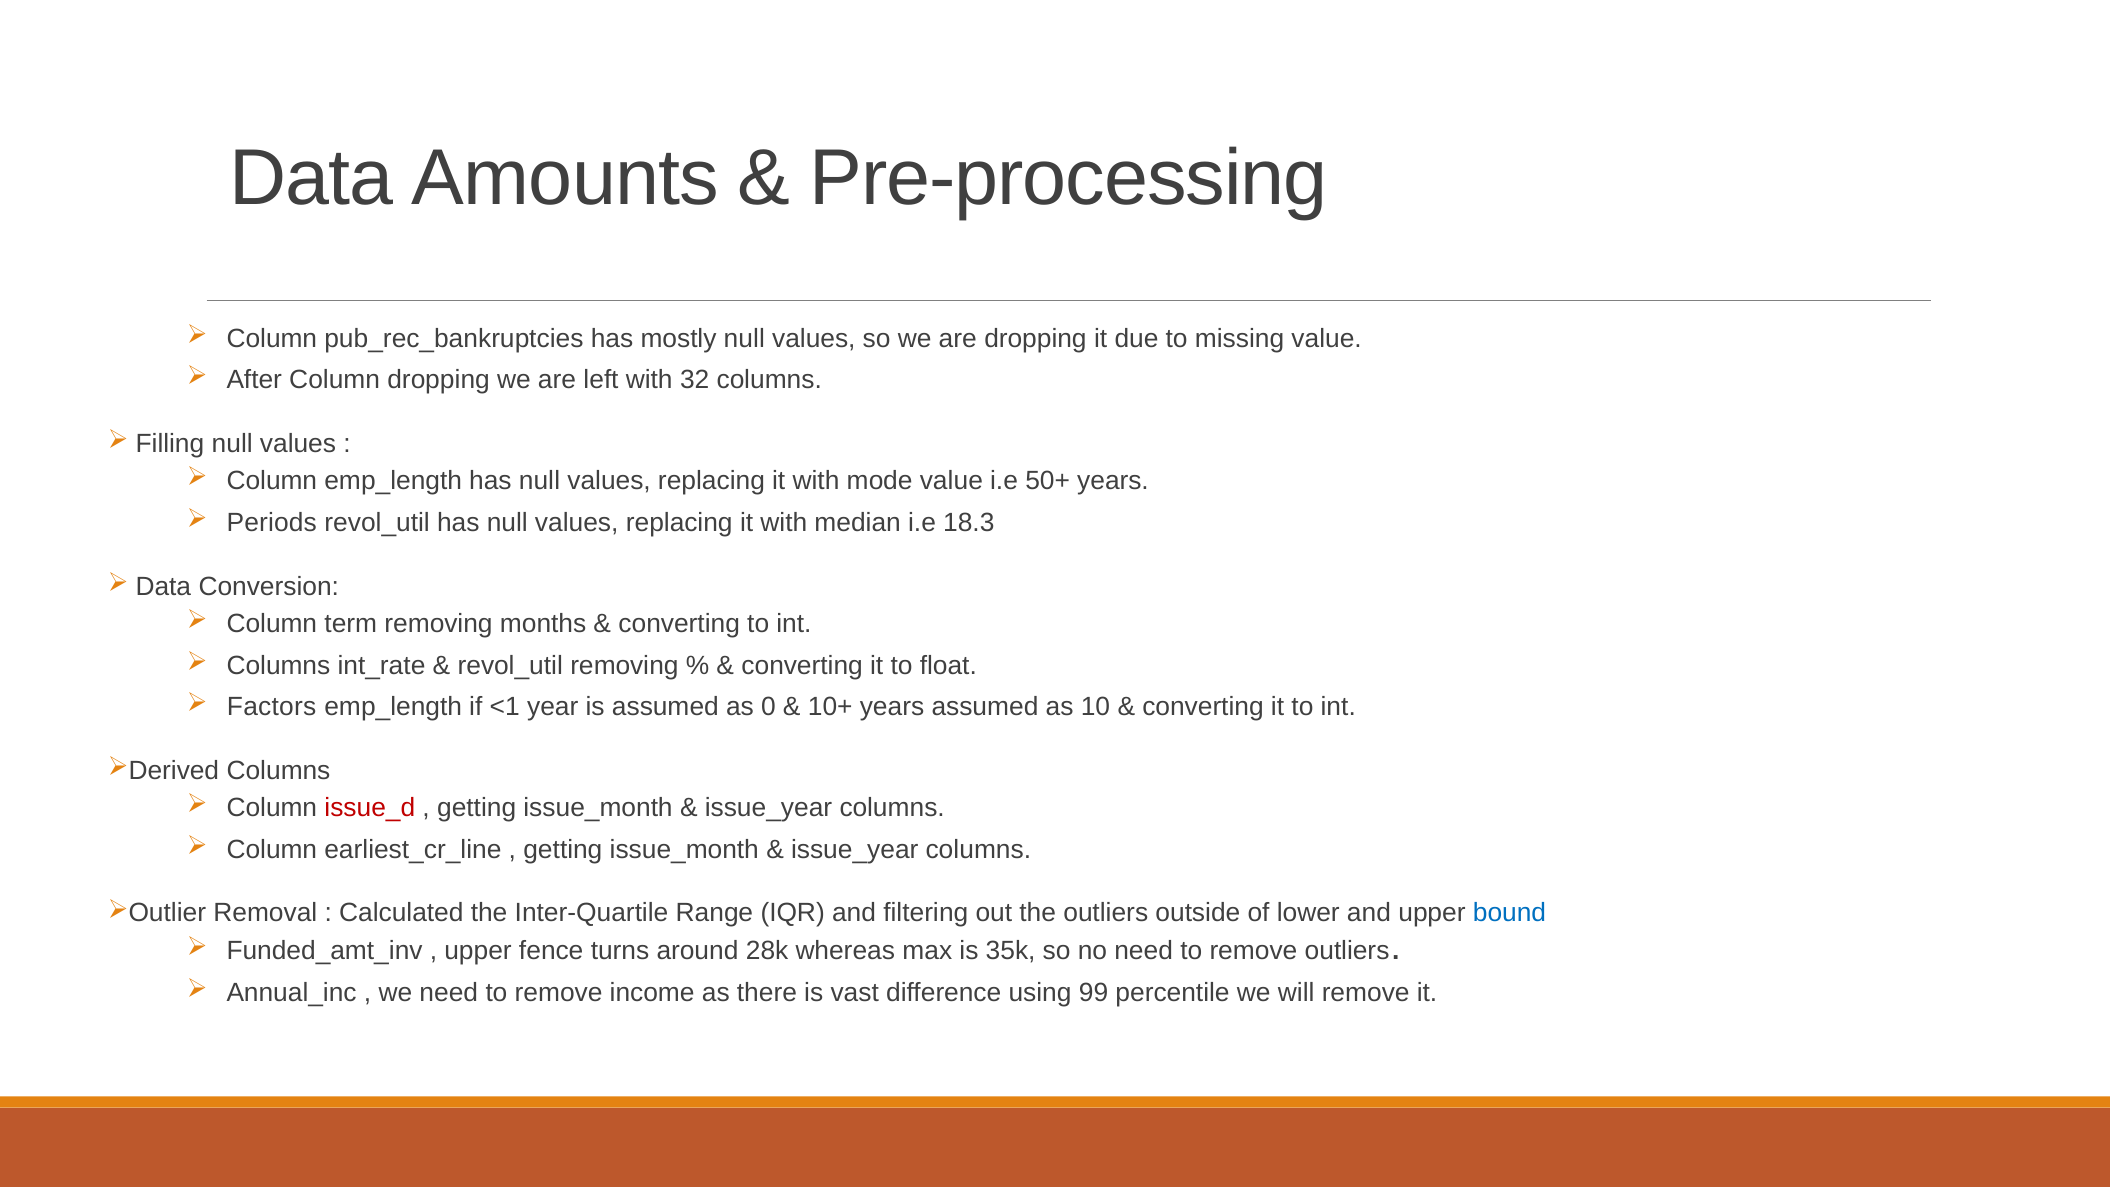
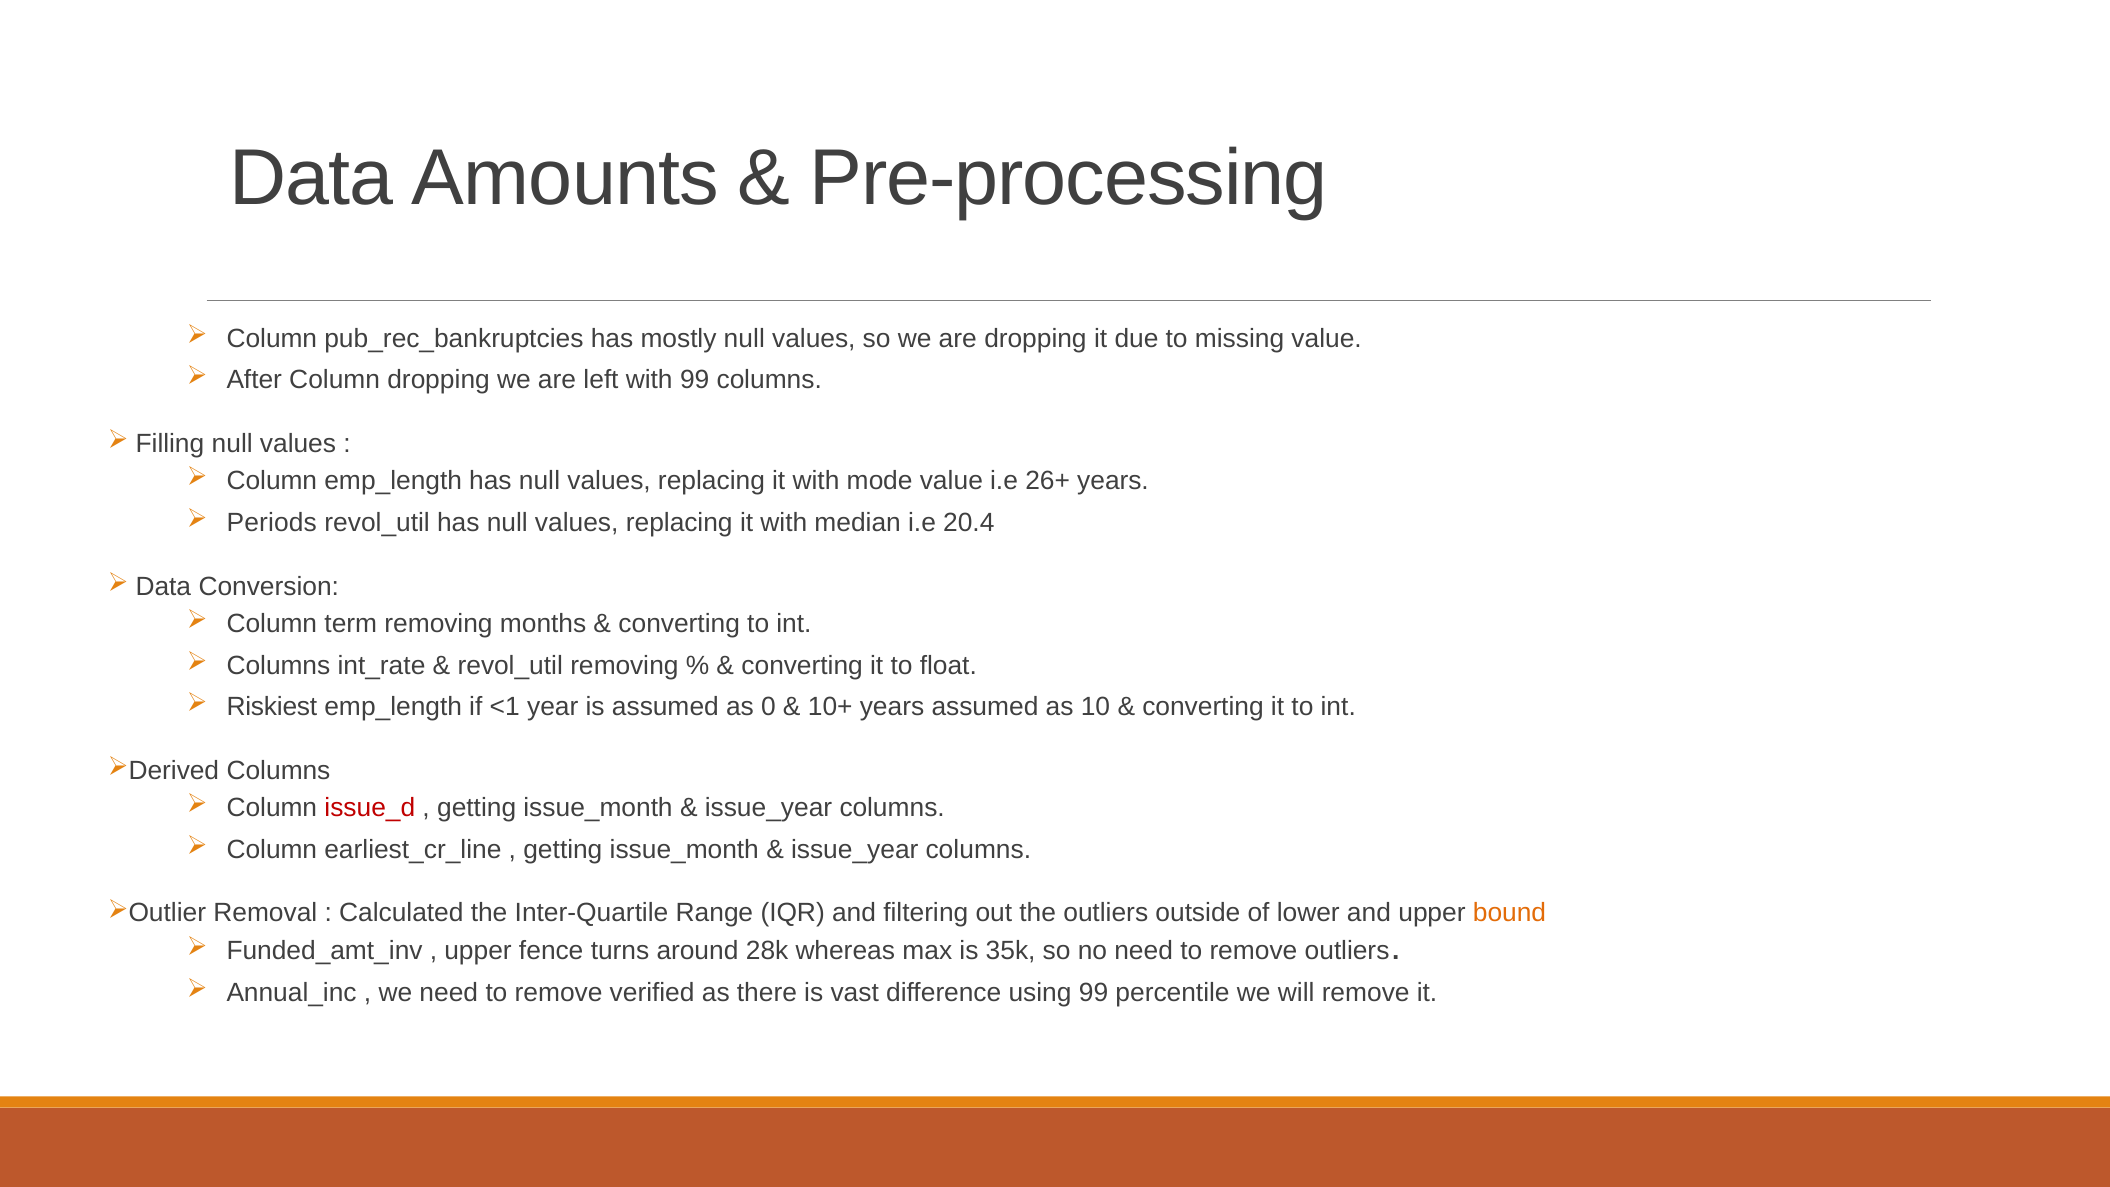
with 32: 32 -> 99 (695, 380)
50+: 50+ -> 26+ (1048, 481)
18.3: 18.3 -> 20.4 (969, 523)
Factors: Factors -> Riskiest (272, 707)
bound colour: blue -> orange (1510, 913)
income: income -> verified (652, 992)
